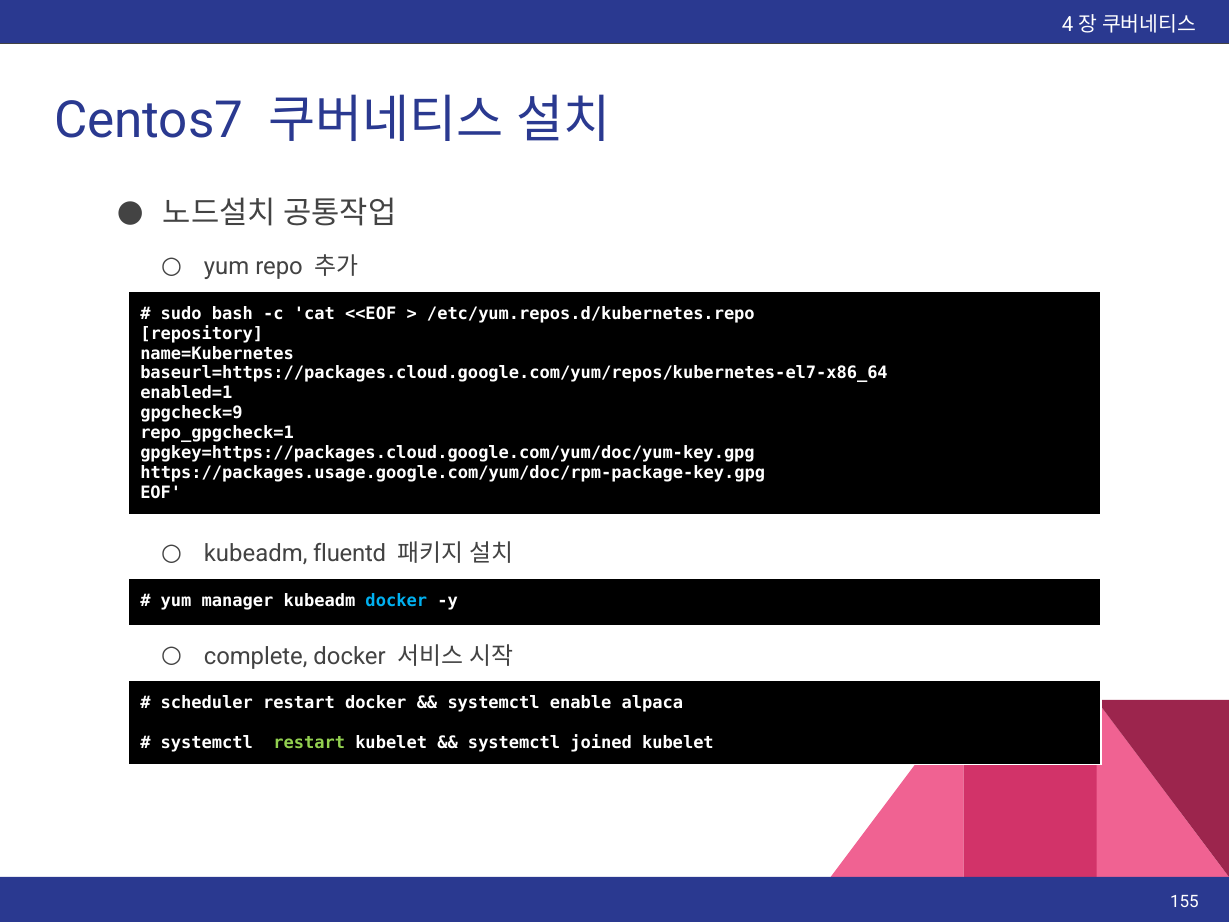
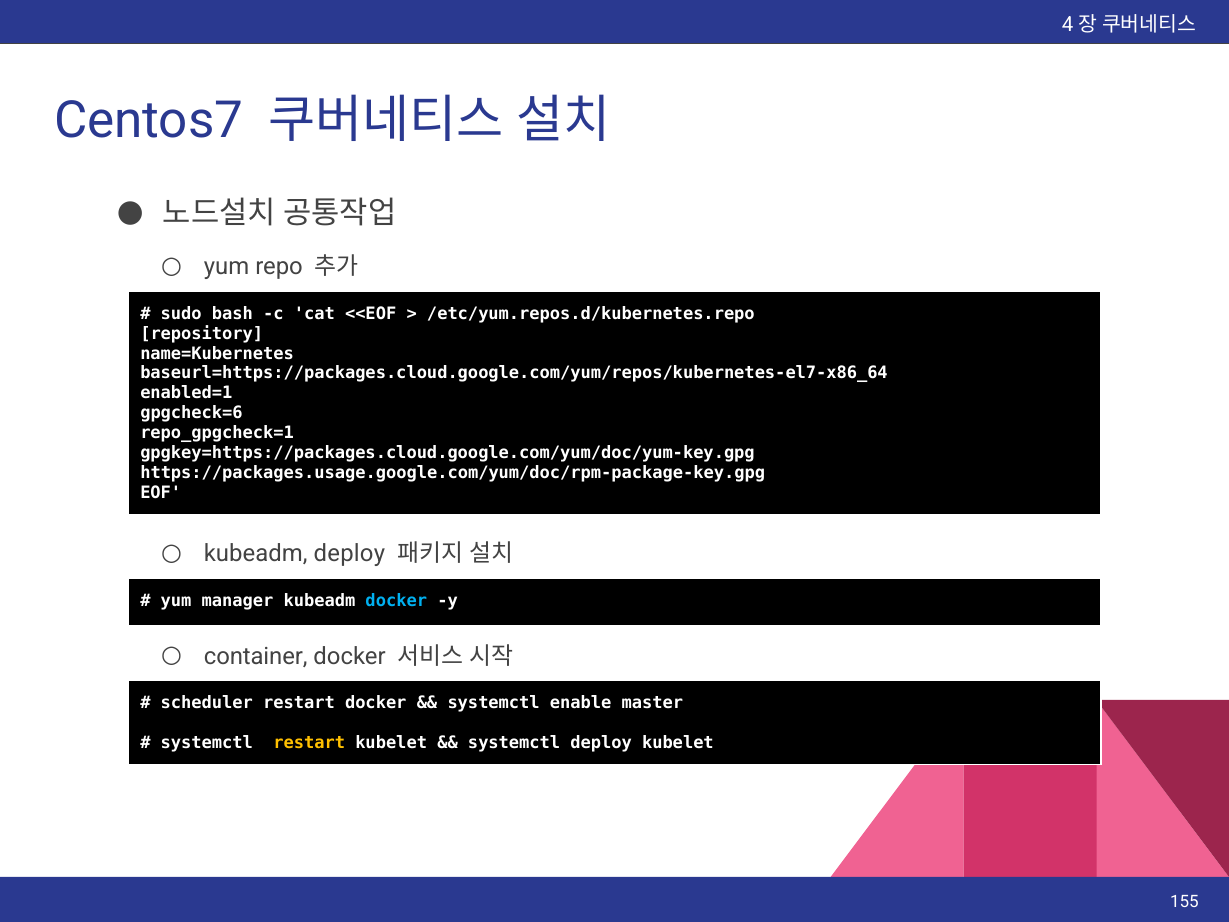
gpgcheck=9: gpgcheck=9 -> gpgcheck=6 (191, 413)
kubeadm fluentd: fluentd -> deploy (349, 554)
complete: complete -> container (256, 656)
alpaca: alpaca -> master (652, 703)
restart colour: light green -> yellow (309, 743)
systemctl joined: joined -> deploy (601, 743)
